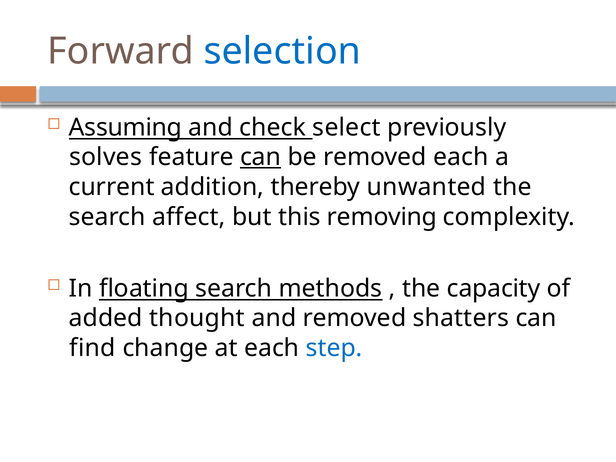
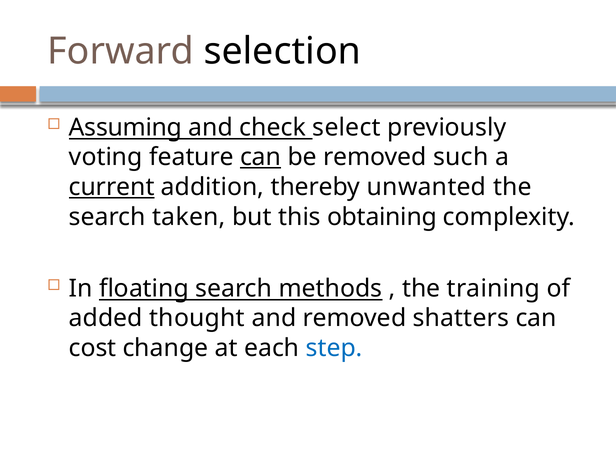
selection colour: blue -> black (282, 51)
solves: solves -> voting (106, 157)
removed each: each -> such (461, 157)
current underline: none -> present (112, 187)
affect: affect -> taken (189, 217)
removing: removing -> obtaining (382, 217)
capacity: capacity -> training (493, 288)
find: find -> cost (93, 348)
